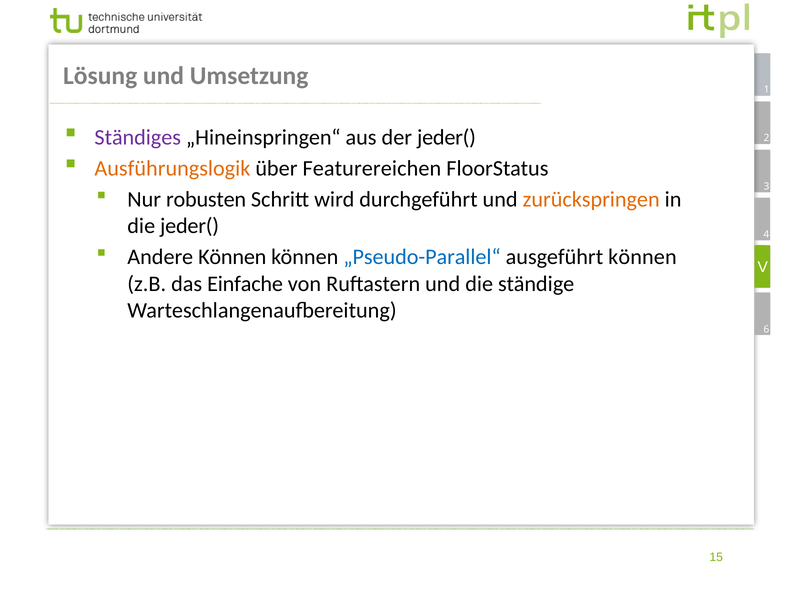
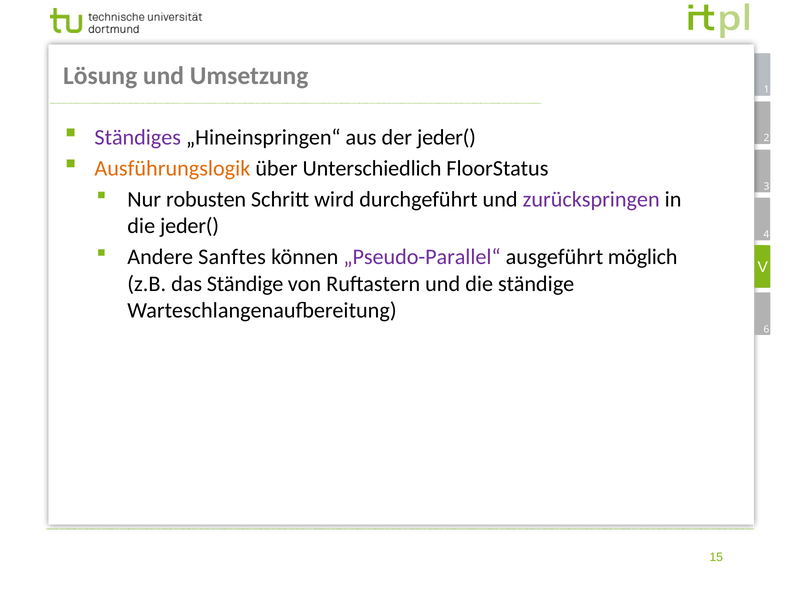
Featurereichen: Featurereichen -> Unterschiedlich (372, 168)
zurückspringen colour: orange -> purple (591, 200)
Andere Können: Können -> Sanftes (232, 257)
„Pseudo-Parallel“ colour: blue -> purple (422, 257)
ausgeführt können: können -> möglich (643, 257)
das Einfache: Einfache -> Ständige (245, 284)
